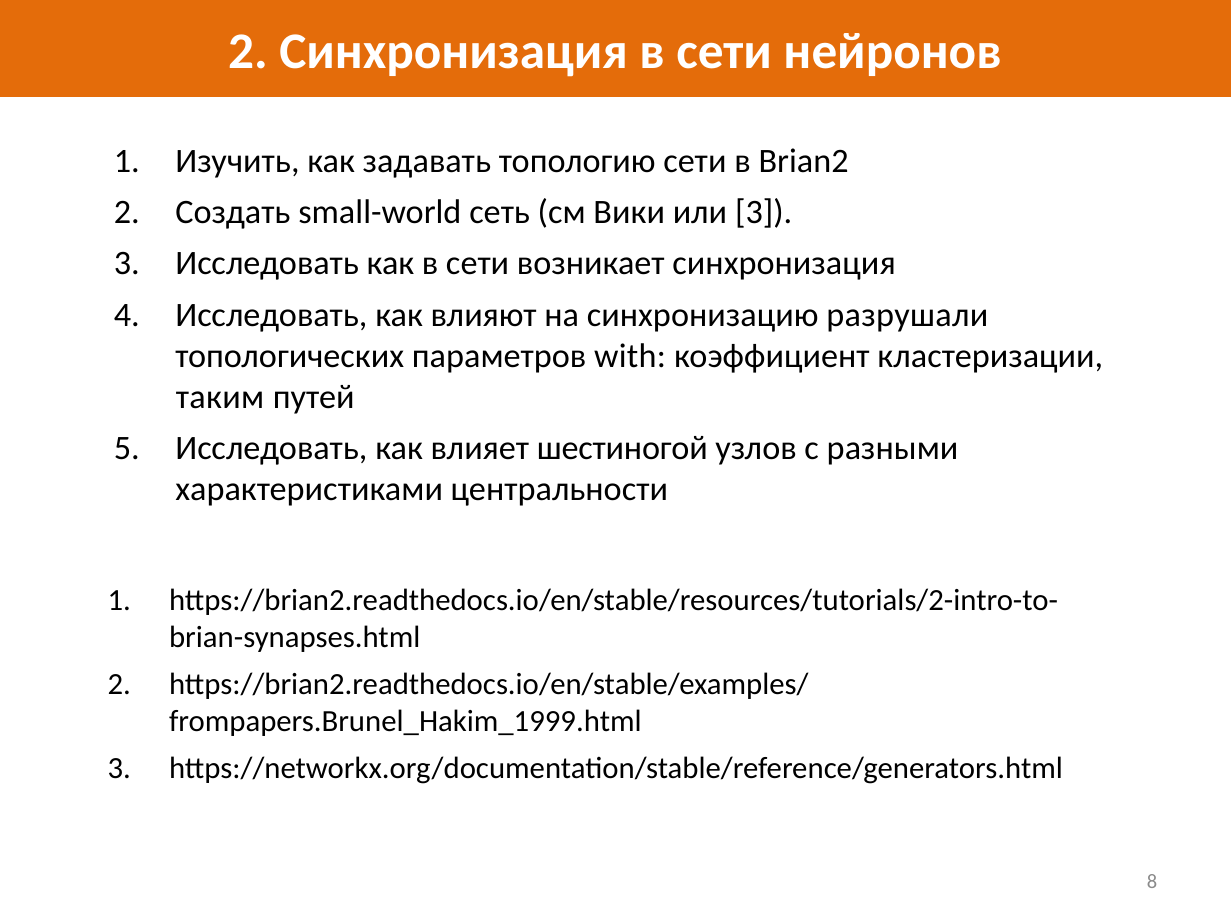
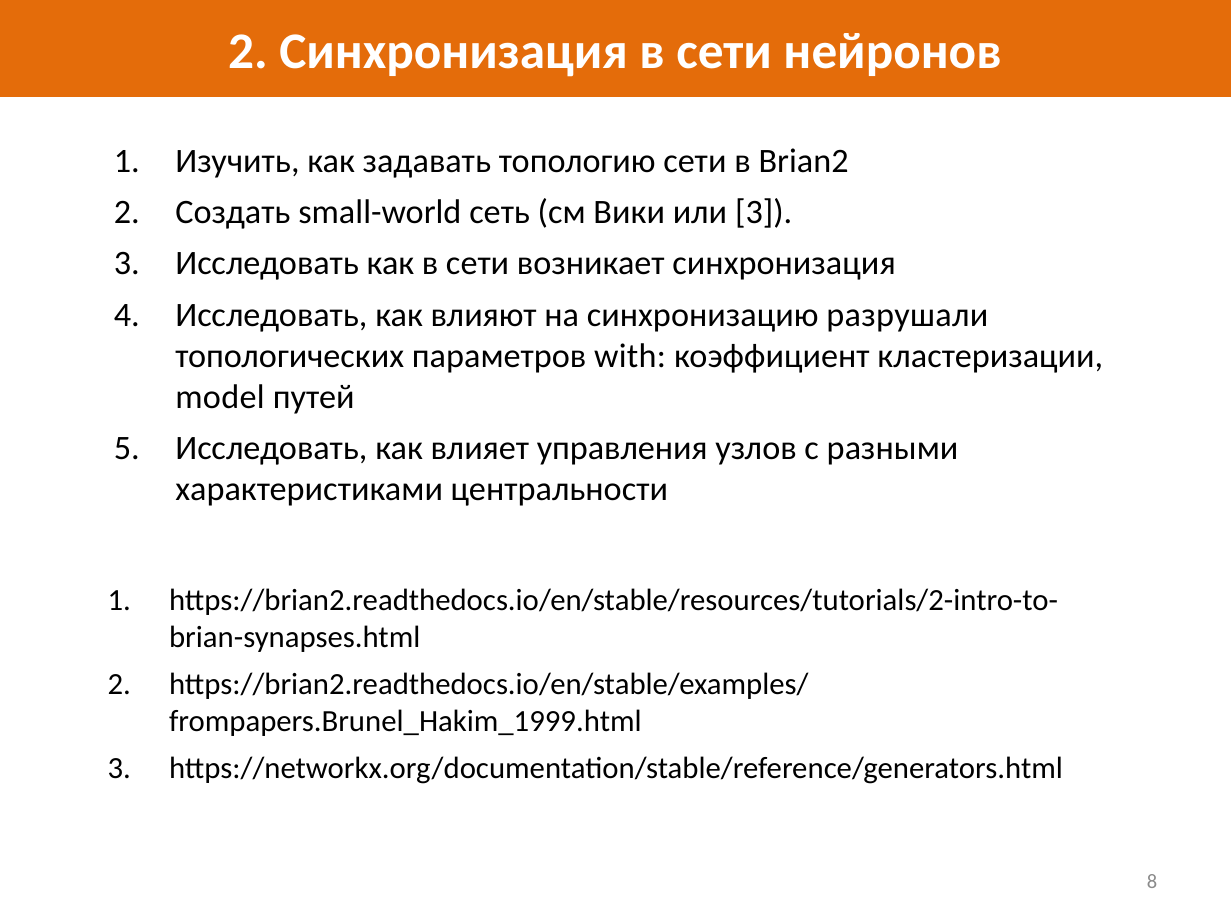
таким: таким -> model (220, 397)
шестиногой: шестиногой -> управления (622, 448)
